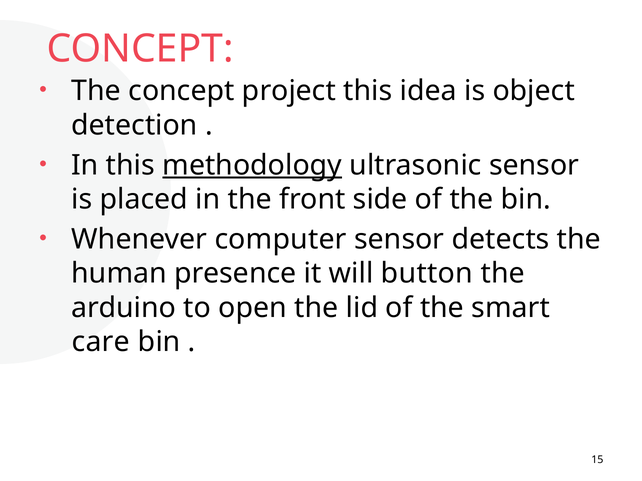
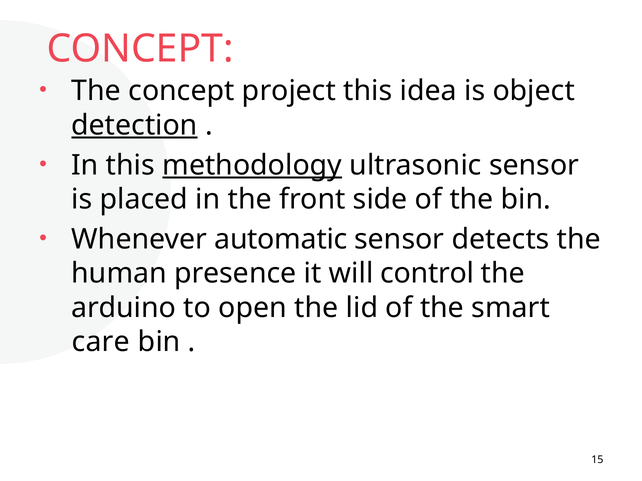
detection underline: none -> present (134, 125)
computer: computer -> automatic (281, 240)
button: button -> control (427, 274)
